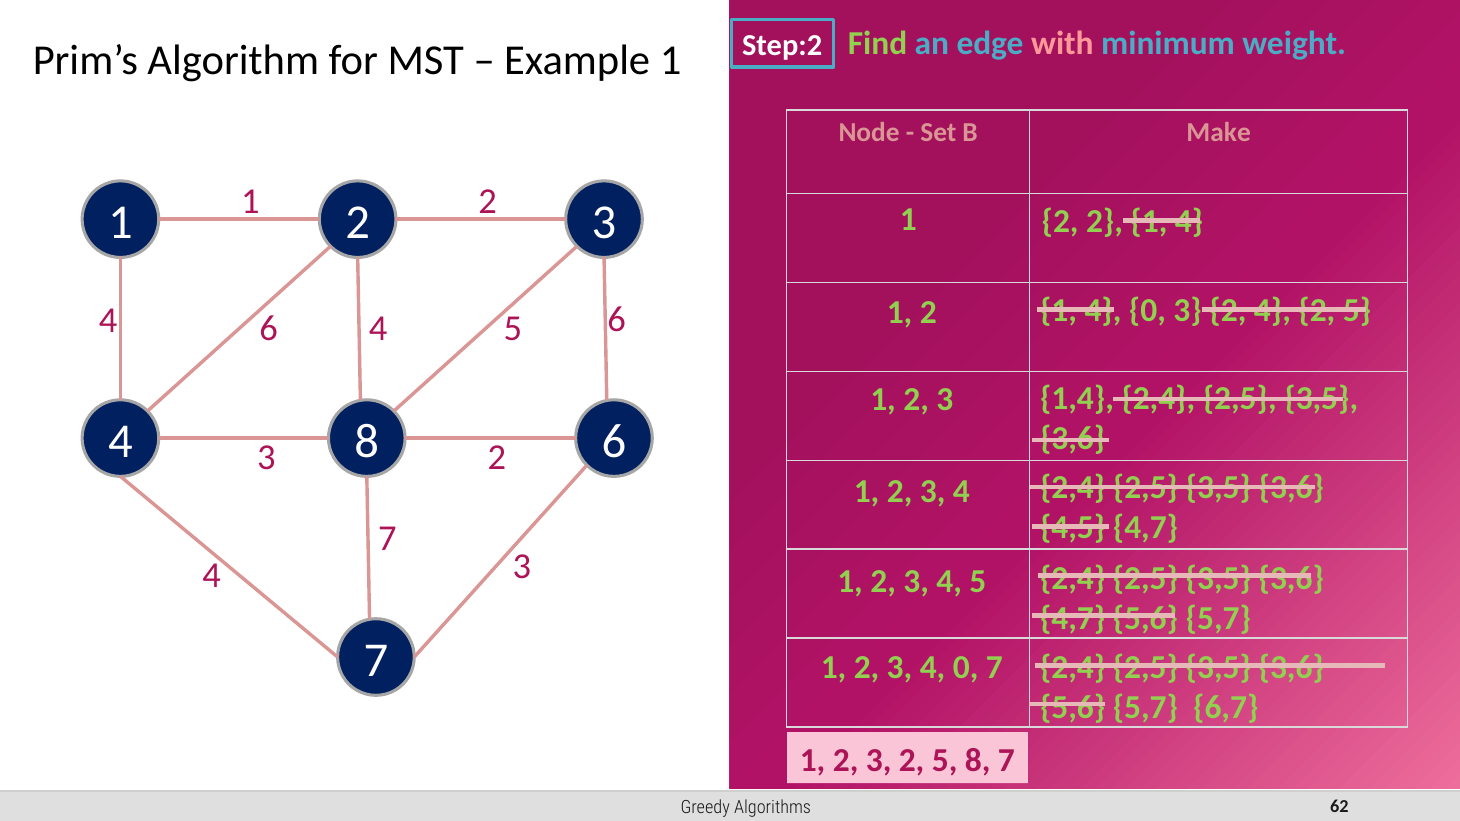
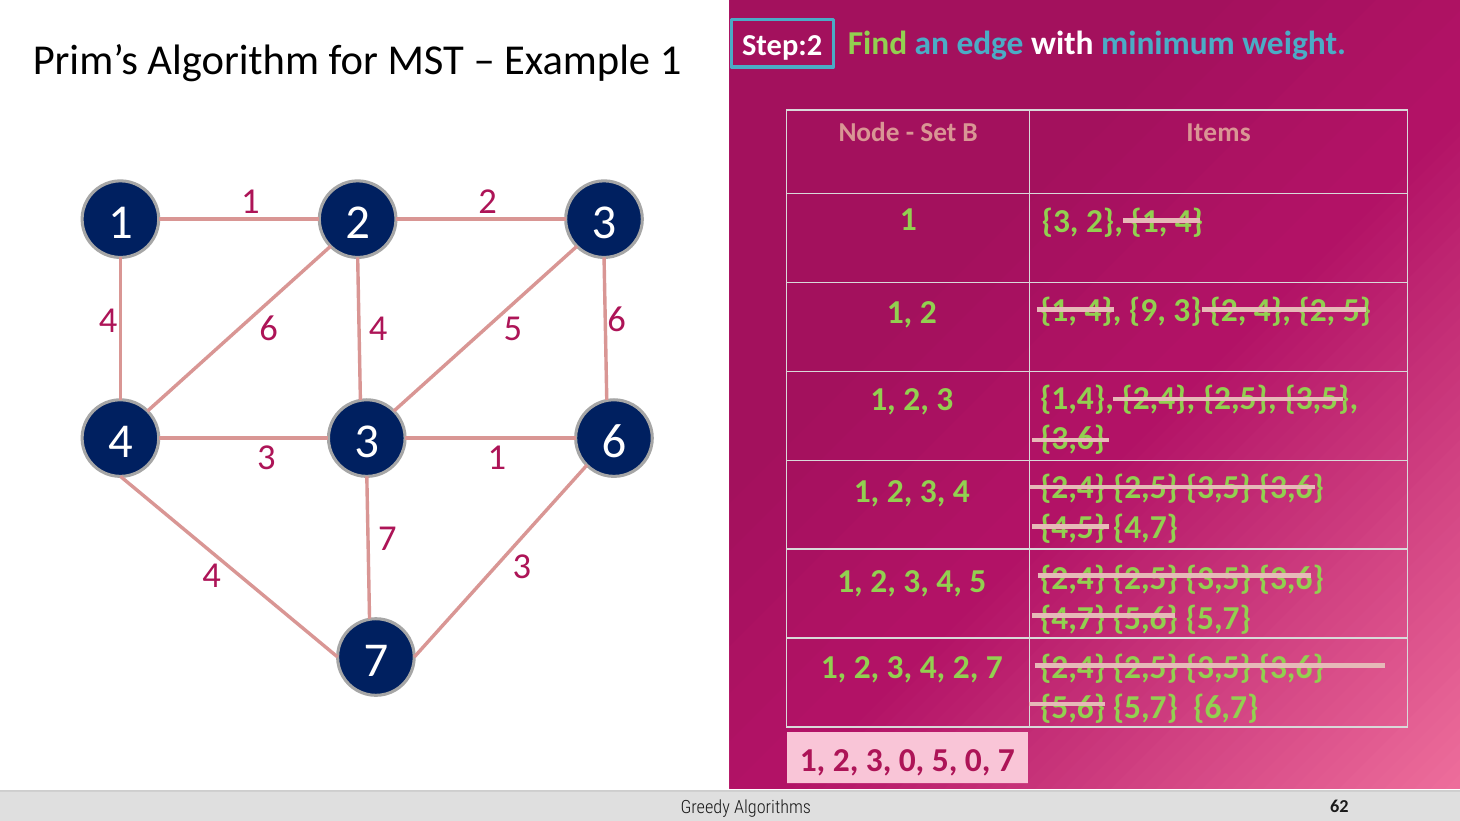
with colour: pink -> white (1062, 44)
Make: Make -> Items (1219, 133)
2: 2 -> 3 (1060, 222)
0: 0 -> 9 (1147, 311)
4 8: 8 -> 3 (367, 442)
2: 2 -> 1 (497, 457)
3 4 0: 0 -> 2 (966, 668)
2 3 2: 2 -> 0 (912, 760)
5 8: 8 -> 0 (978, 760)
